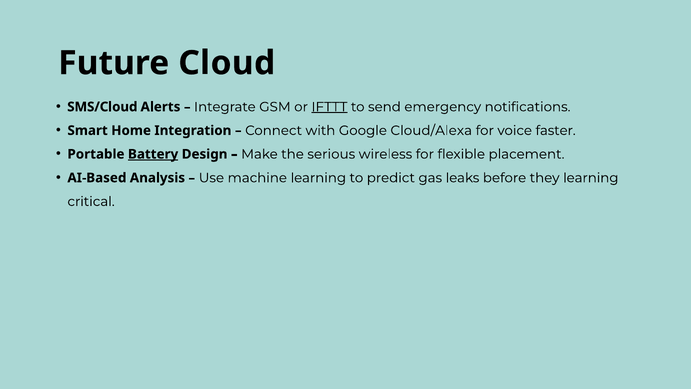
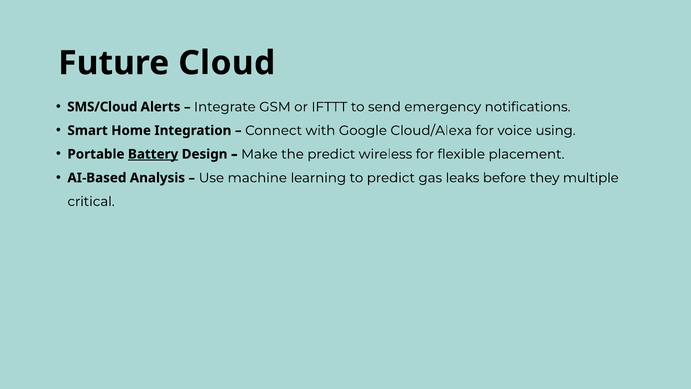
IFTTT underline: present -> none (329, 107)
faster: faster -> using (556, 130)
the serious: serious -> predict (331, 154)
they learning: learning -> multiple (591, 178)
